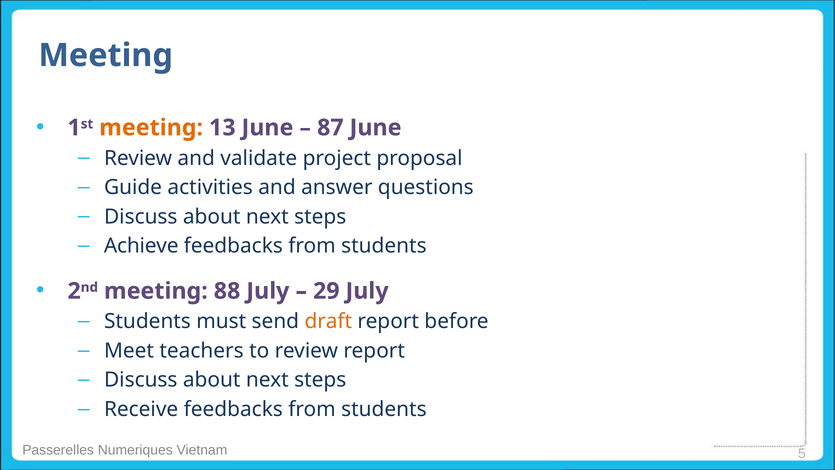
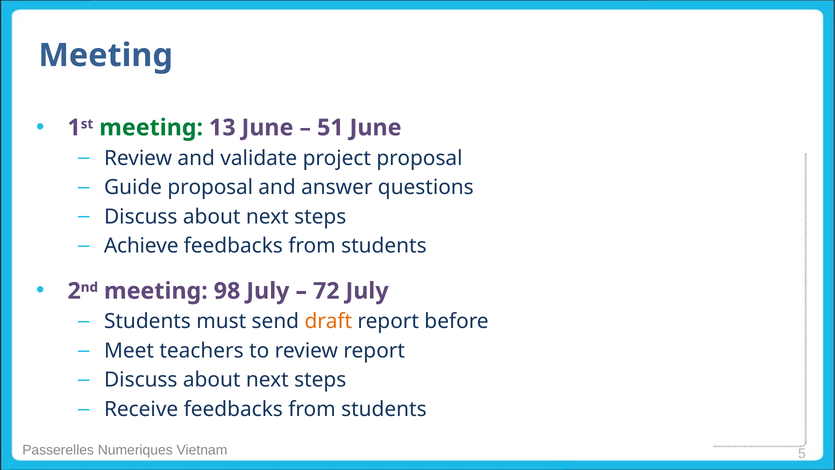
meeting colour: orange -> green (151, 128)
87: 87 -> 51 (330, 128)
Guide activities: activities -> proposal (210, 187)
88: 88 -> 98 (227, 291)
29: 29 -> 72 (326, 291)
